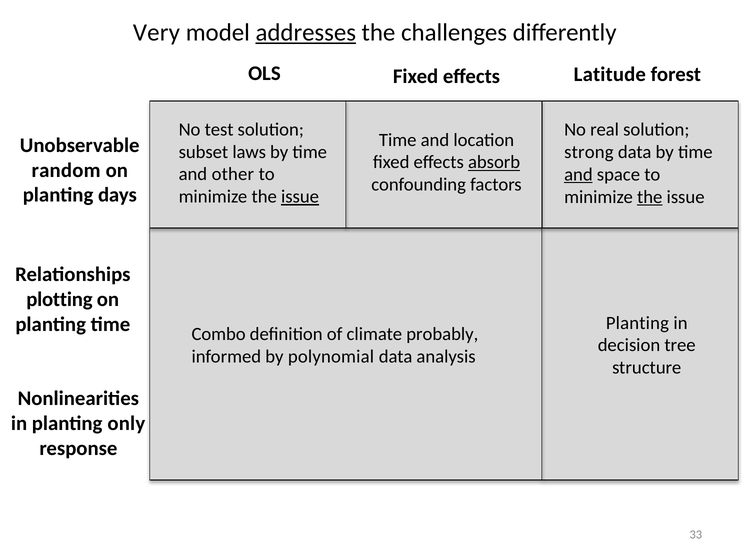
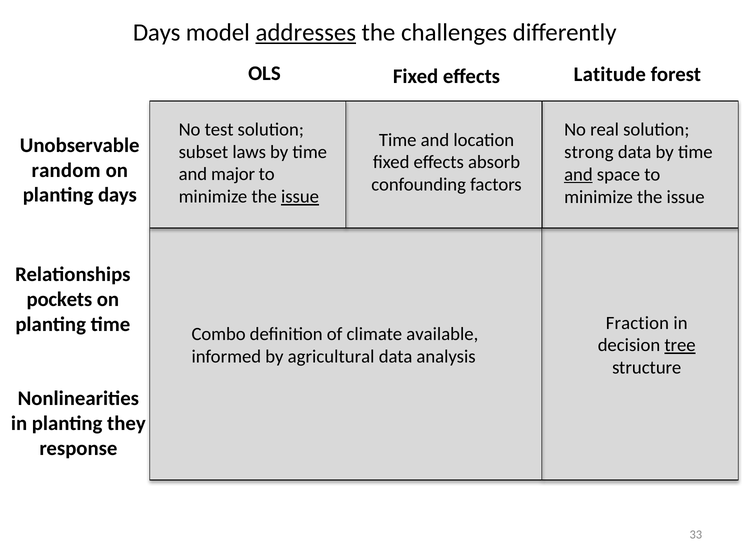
Very: Very -> Days (157, 32)
absorb underline: present -> none (494, 162)
other: other -> major (233, 174)
the underline: present -> none (650, 197)
plotting: plotting -> pockets (59, 299)
Planting: Planting -> Fraction (637, 323)
probably: probably -> available (442, 334)
tree underline: none -> present (680, 345)
polynomial: polynomial -> agricultural (331, 357)
only: only -> they (126, 424)
